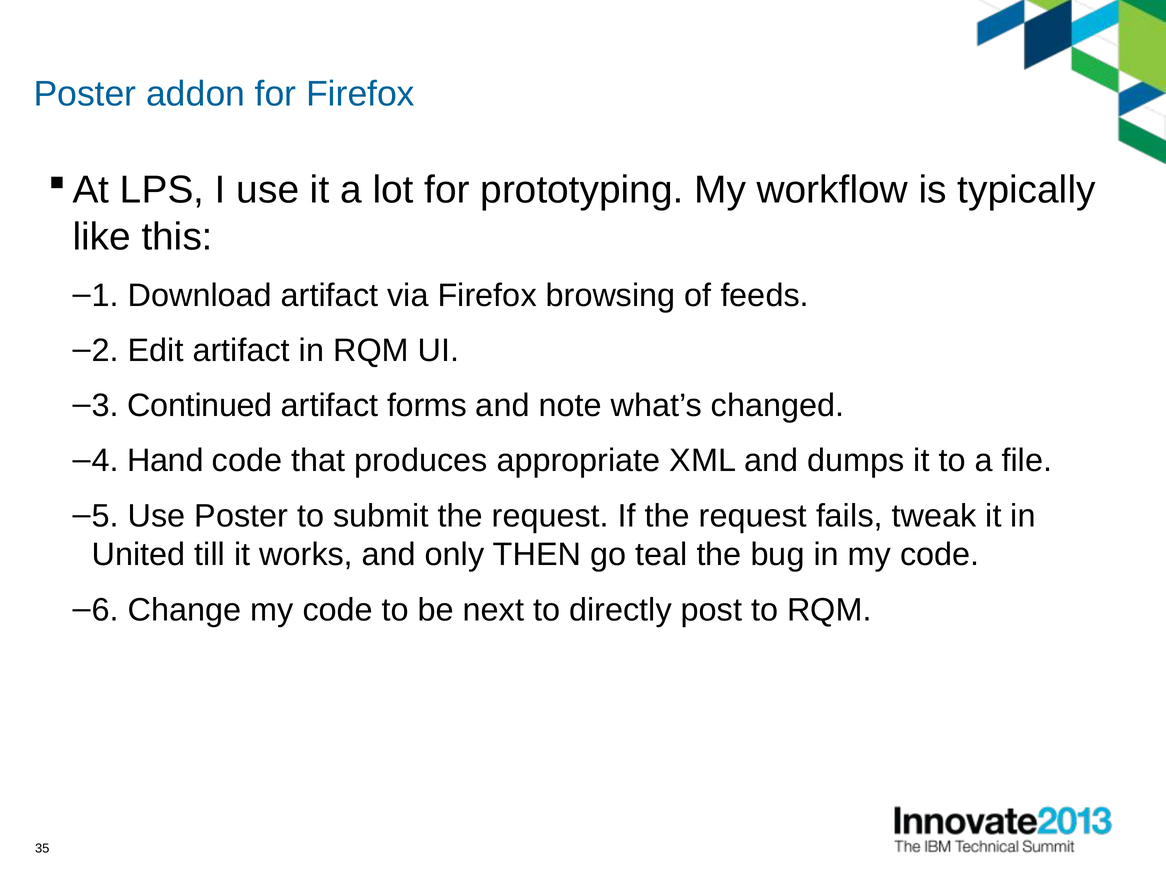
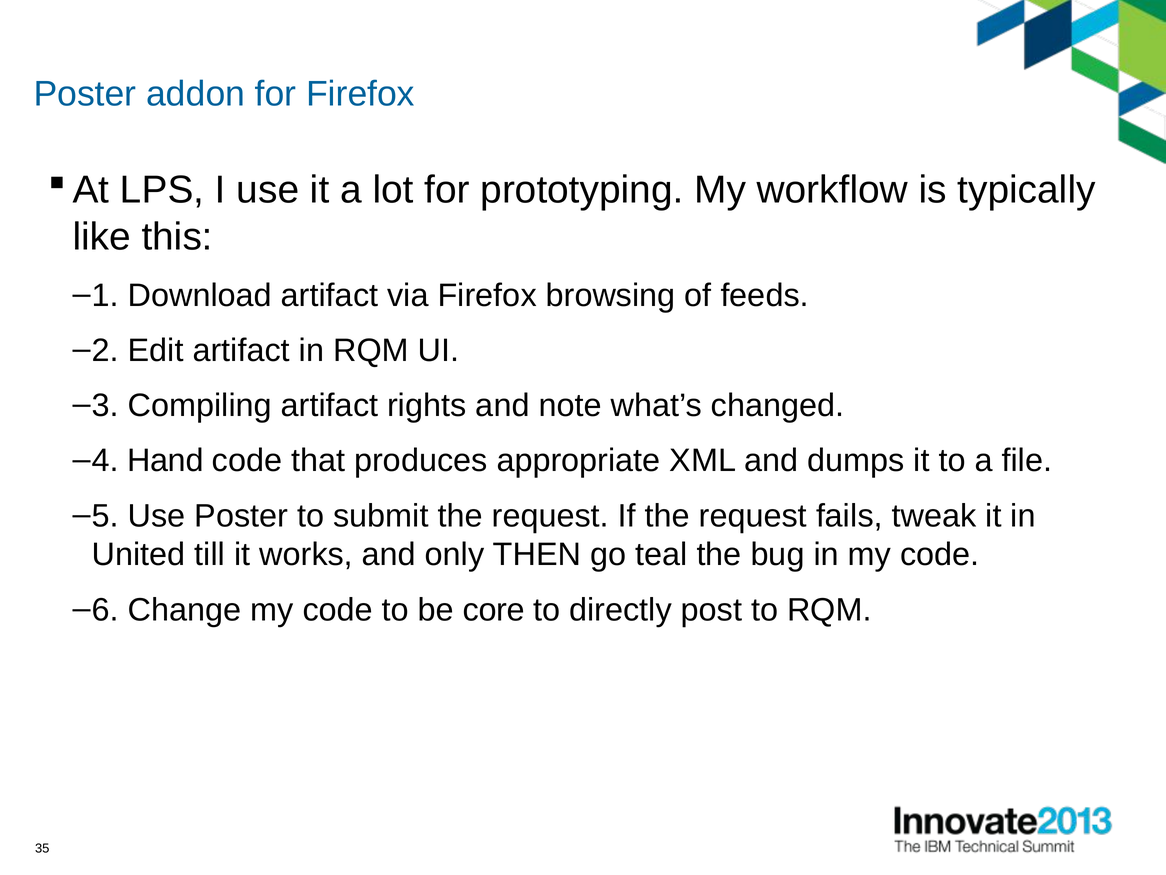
Continued: Continued -> Compiling (200, 405)
forms: forms -> rights (427, 405)
next: next -> core (494, 609)
